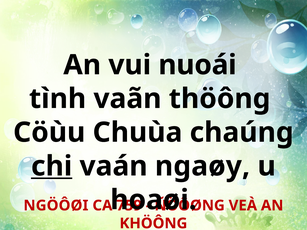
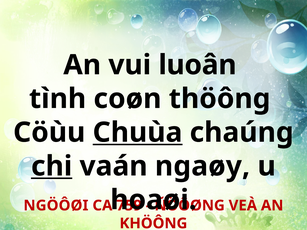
nuoái: nuoái -> luoân (197, 65)
vaãn: vaãn -> coøn (127, 99)
Chuùa underline: none -> present (138, 133)
